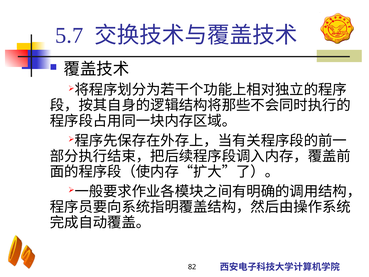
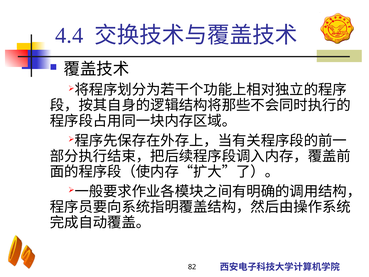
5.7: 5.7 -> 4.4 (69, 35)
